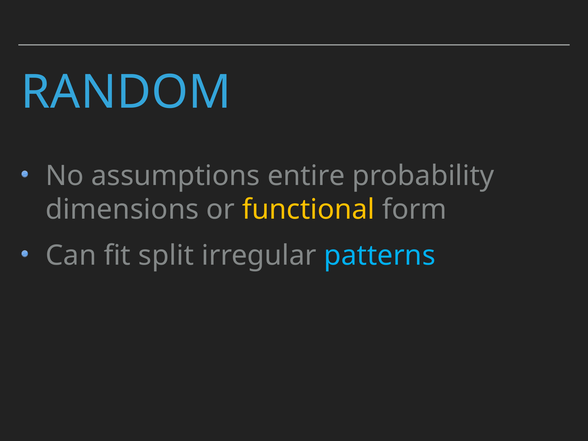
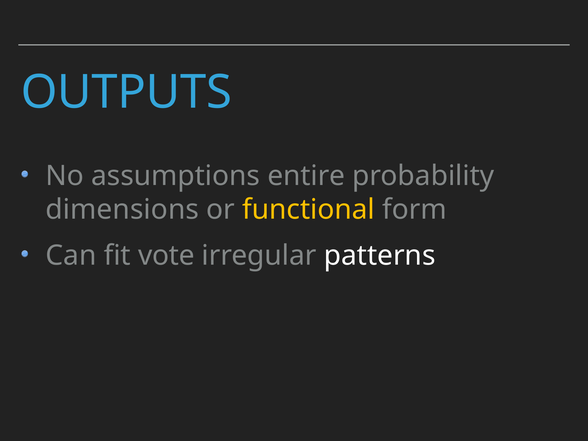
RANDOM: RANDOM -> OUTPUTS (126, 92)
split: split -> vote (166, 255)
patterns colour: light blue -> white (380, 255)
